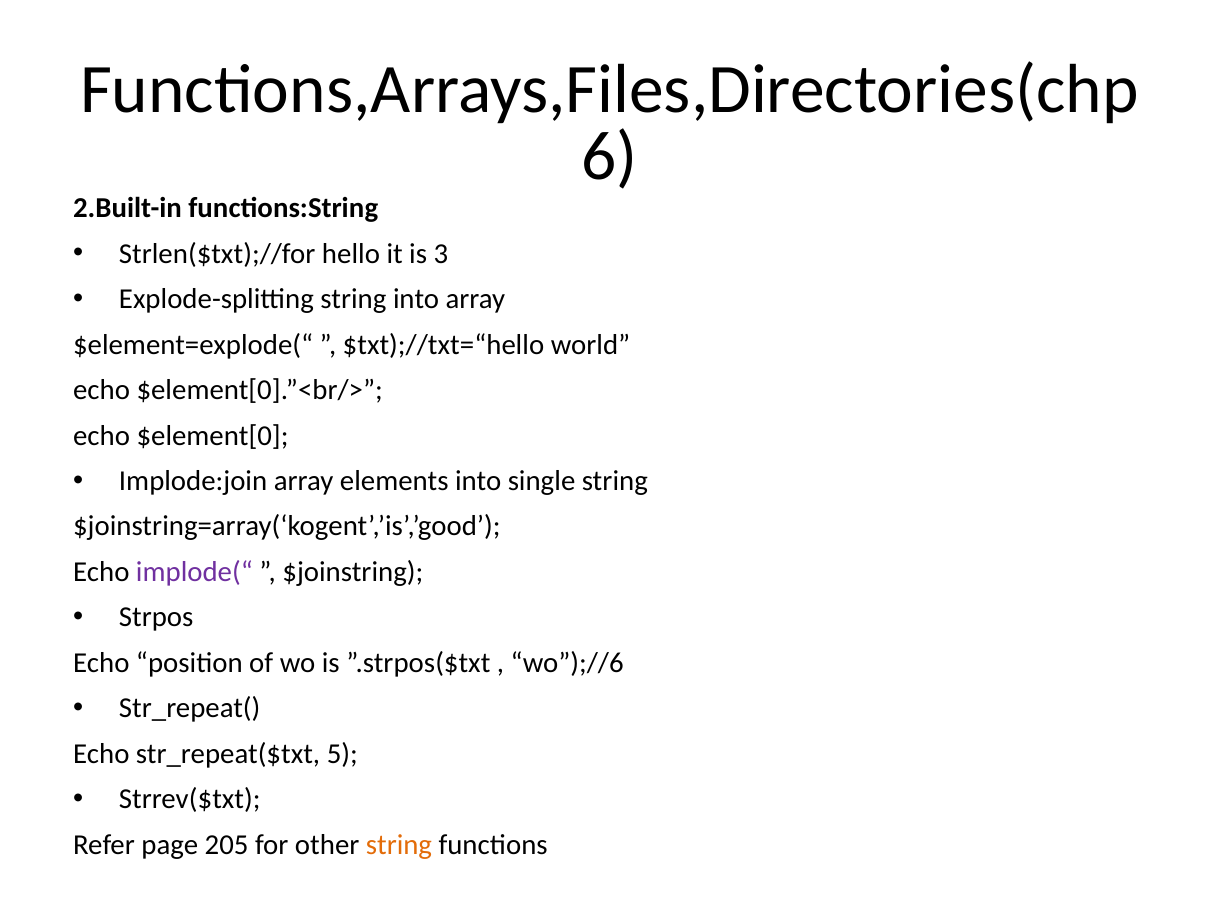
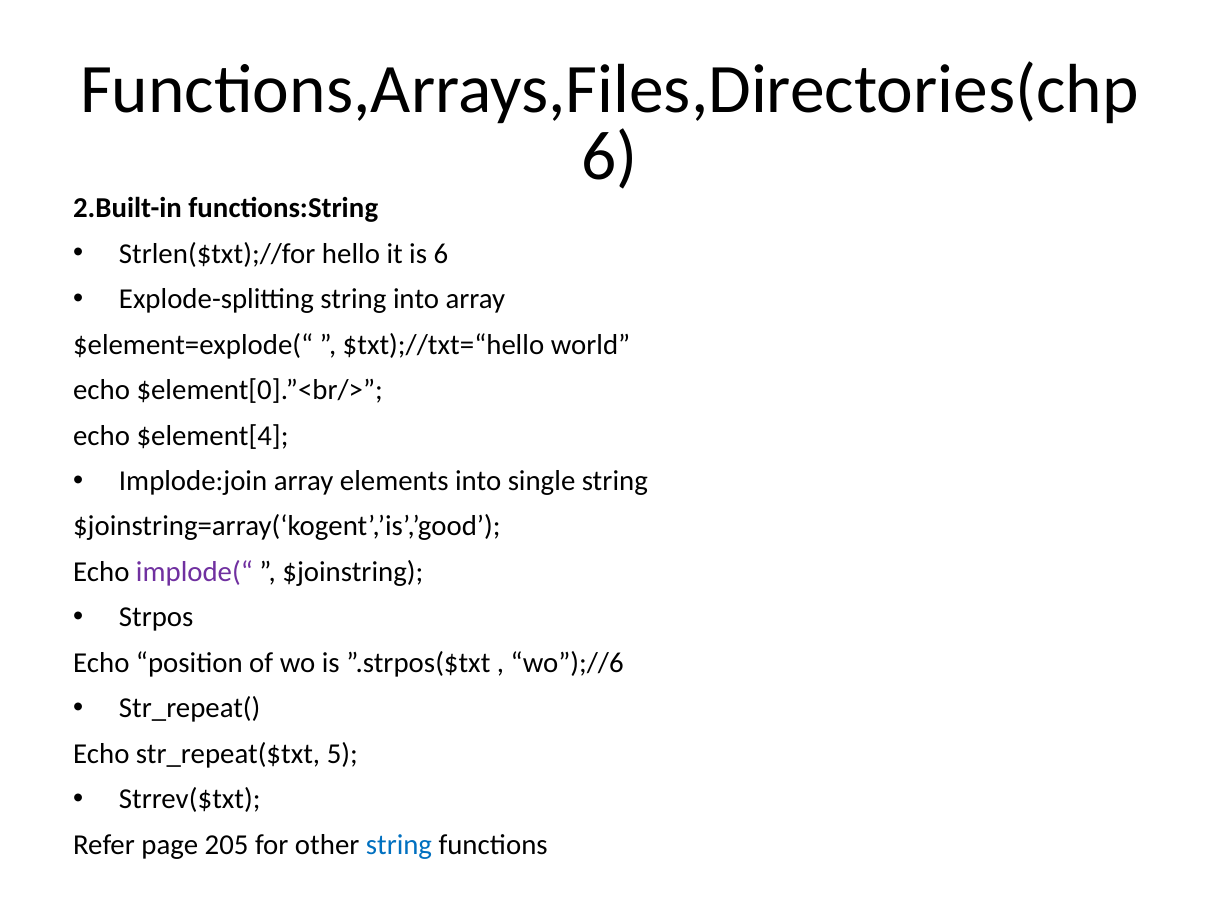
is 3: 3 -> 6 (441, 254)
$element[0: $element[0 -> $element[4 (213, 436)
string colour: orange -> blue (399, 845)
